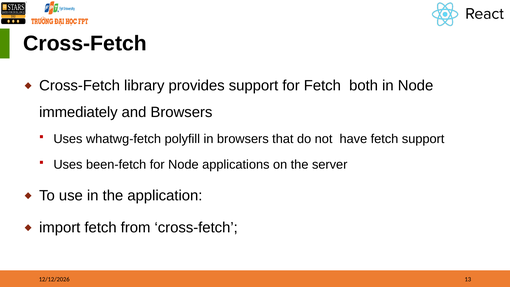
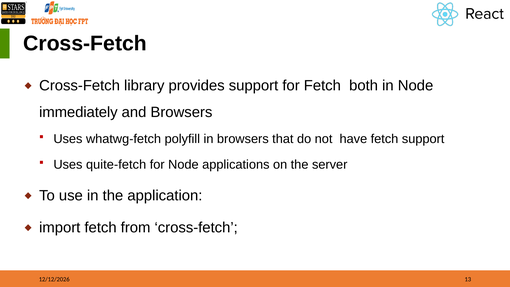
been-fetch: been-fetch -> quite-fetch (116, 165)
